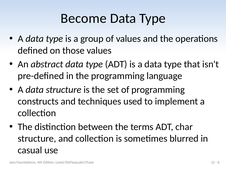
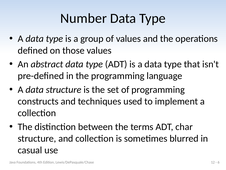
Become: Become -> Number (84, 18)
